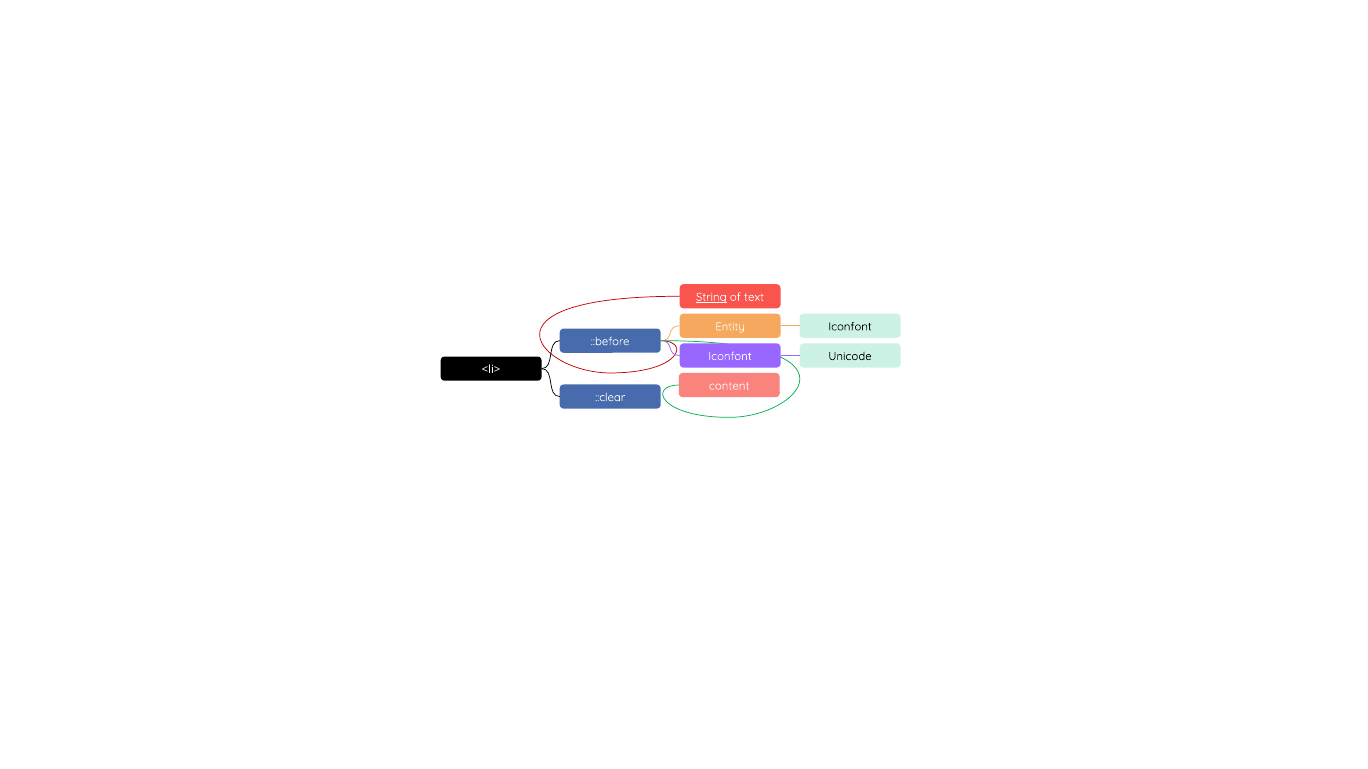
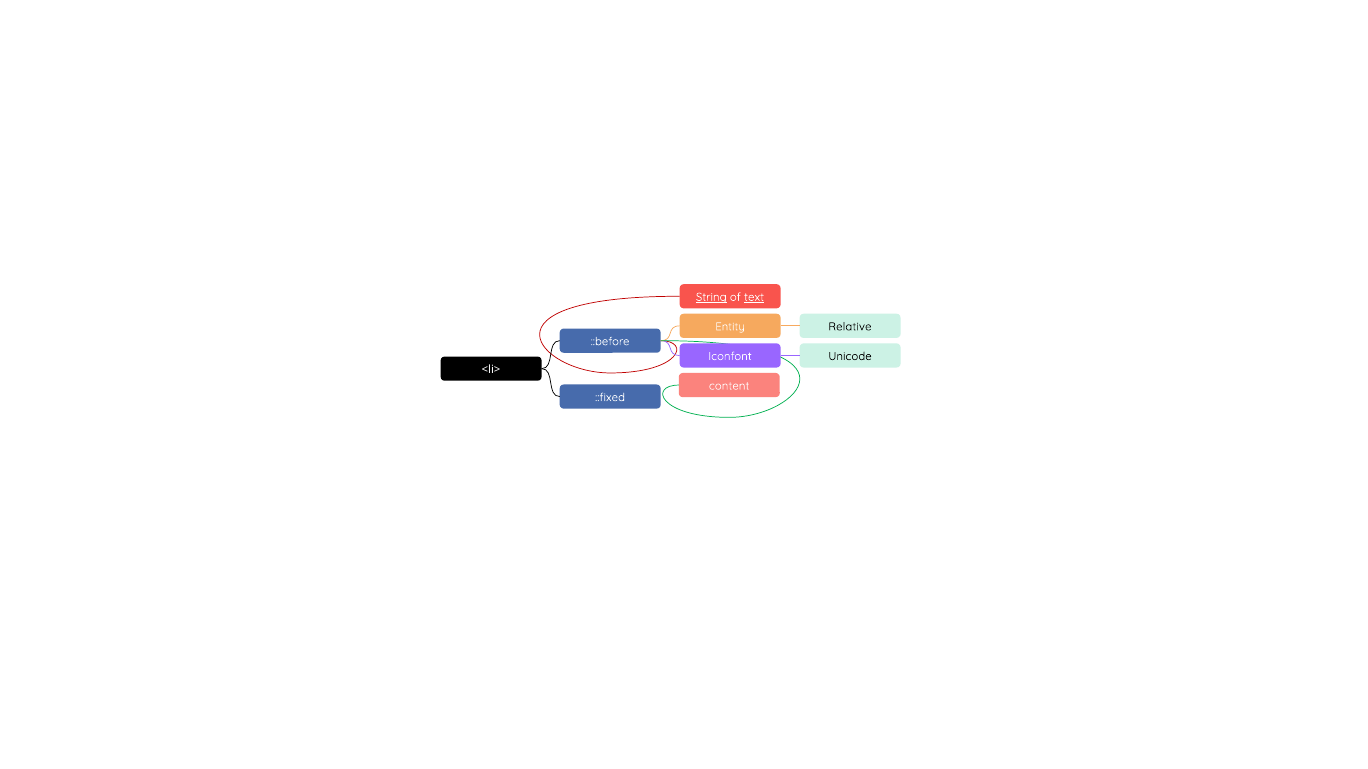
text underline: none -> present (754, 297)
Iconfont: Iconfont -> Relative (850, 327)
::clear: ::clear -> ::fixed (610, 398)
